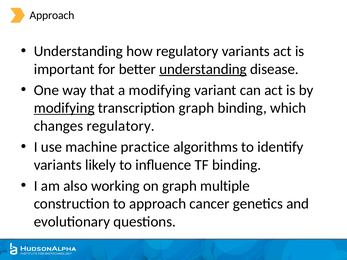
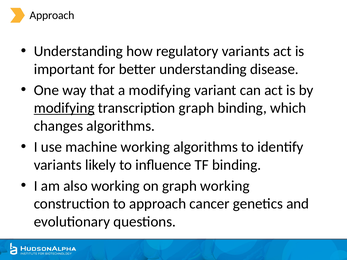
understanding underline: present -> none (203, 69)
changes regulatory: regulatory -> algorithms (121, 126)
machine practice: practice -> working (145, 147)
graph multiple: multiple -> working (225, 186)
